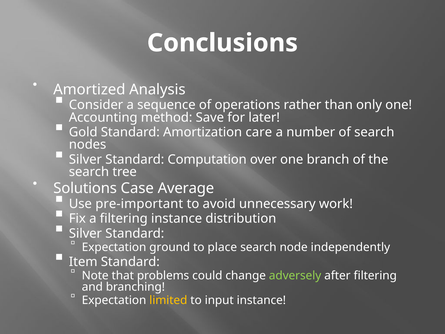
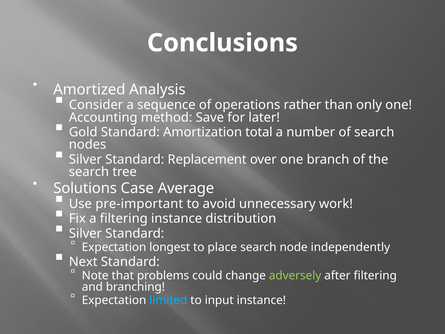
care: care -> total (259, 132)
Computation: Computation -> Replacement (207, 159)
ground: ground -> longest (170, 247)
Item: Item -> Next (83, 262)
limited colour: yellow -> light blue (168, 300)
